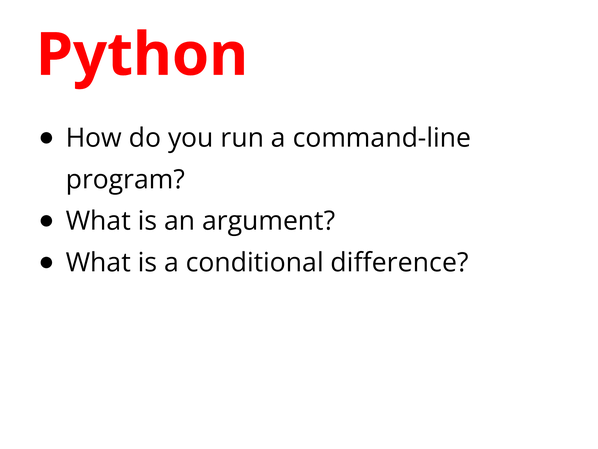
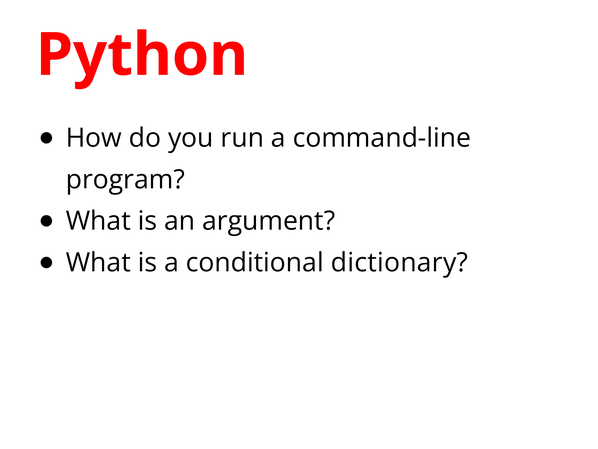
difference: difference -> dictionary (400, 262)
